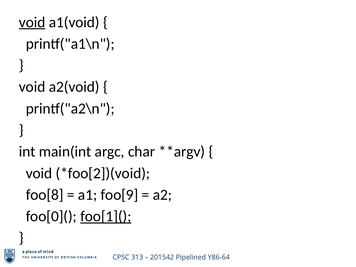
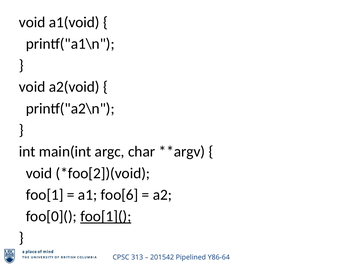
void underline: present -> none (32, 22)
foo[8: foo[8 -> foo[1 (45, 195)
foo[9: foo[9 -> foo[6 (119, 195)
